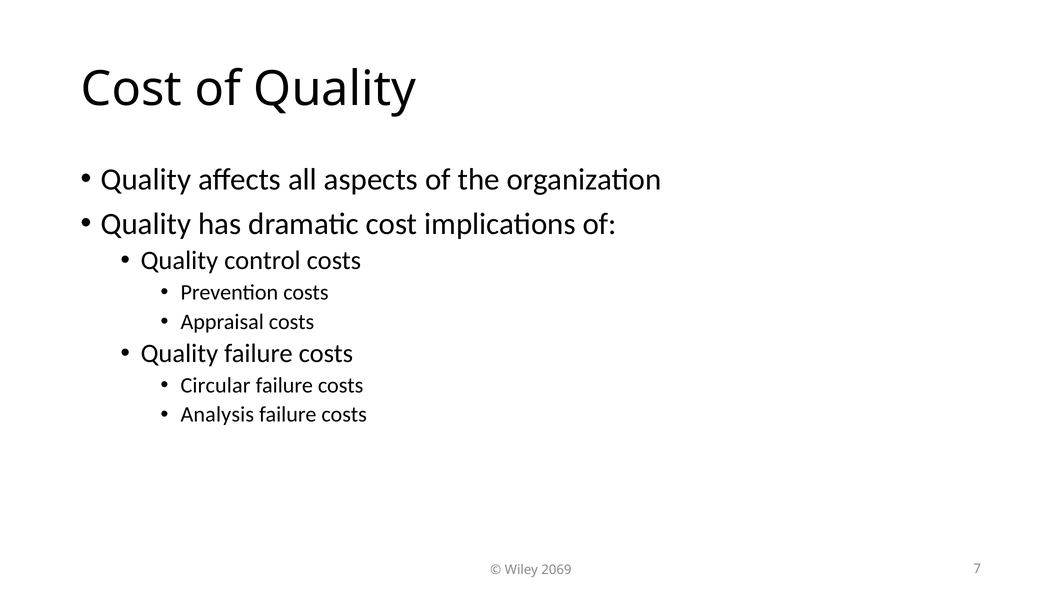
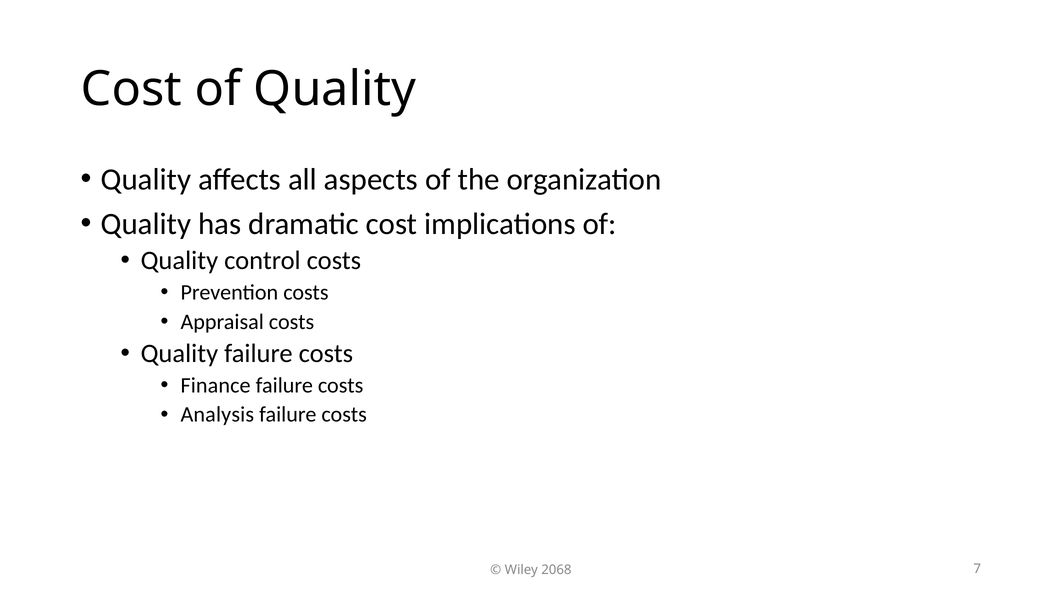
Circular: Circular -> Finance (216, 386)
2069: 2069 -> 2068 (556, 570)
